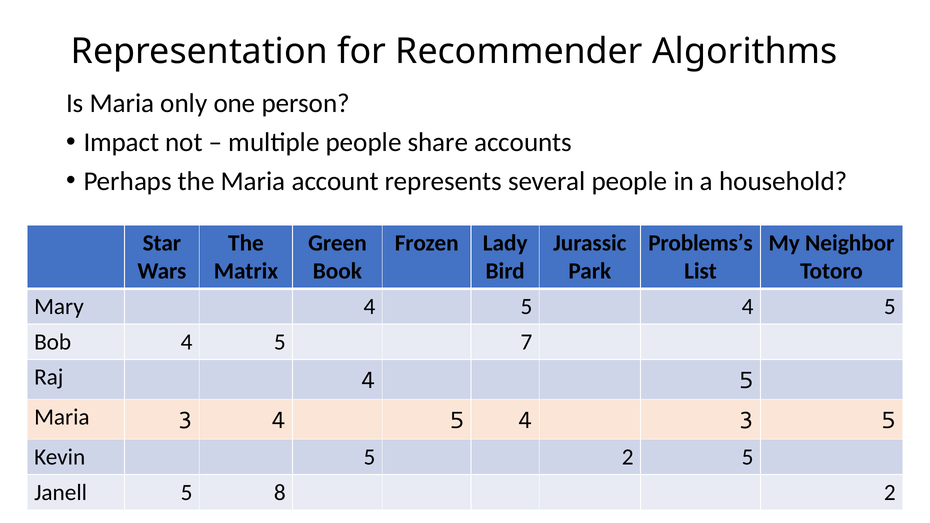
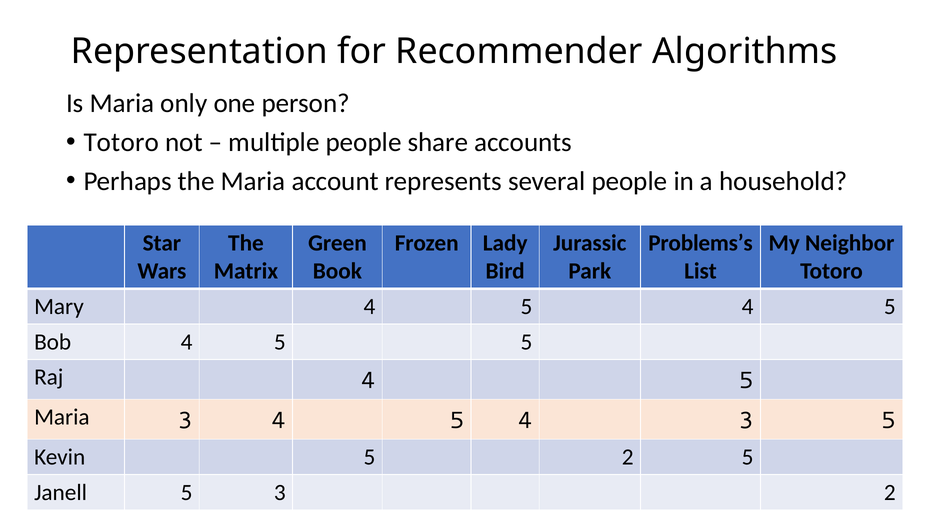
Impact: Impact -> Totoro (121, 142)
5 7: 7 -> 5 (526, 342)
5 8: 8 -> 3 (280, 493)
